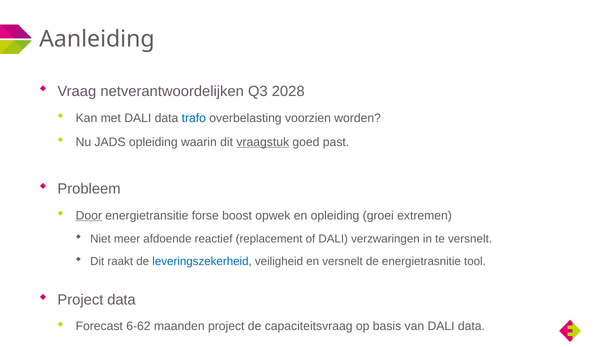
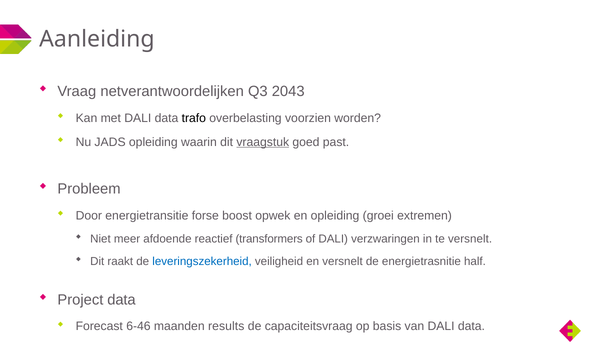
2028: 2028 -> 2043 (288, 91)
trafo colour: blue -> black (194, 118)
Door underline: present -> none (89, 215)
replacement: replacement -> transformers (269, 239)
tool: tool -> half (475, 261)
6-62: 6-62 -> 6-46 (138, 326)
maanden project: project -> results (226, 326)
